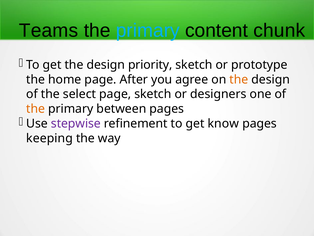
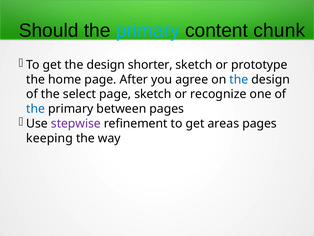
Teams: Teams -> Should (49, 30)
priority: priority -> shorter (150, 65)
the colour: orange -> blue (239, 79)
designers: designers -> recognize (218, 94)
the colour: orange -> blue (36, 109)
know: know -> areas (223, 123)
